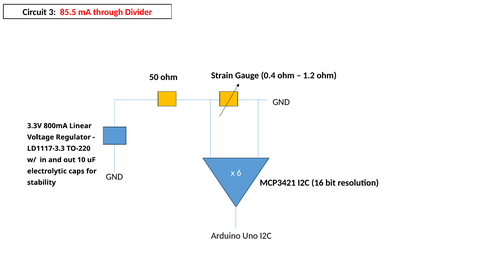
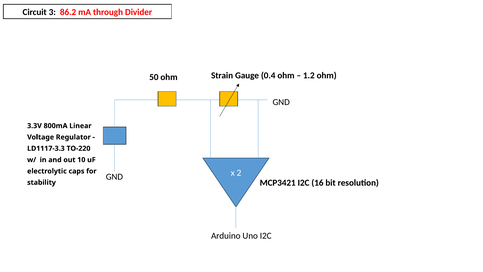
85.5: 85.5 -> 86.2 (68, 12)
6: 6 -> 2 (239, 173)
